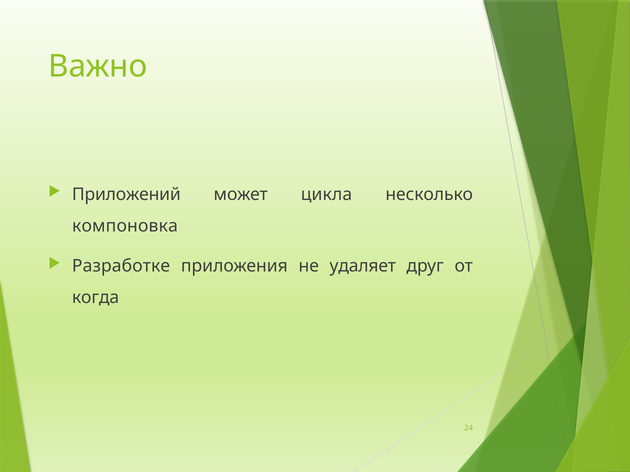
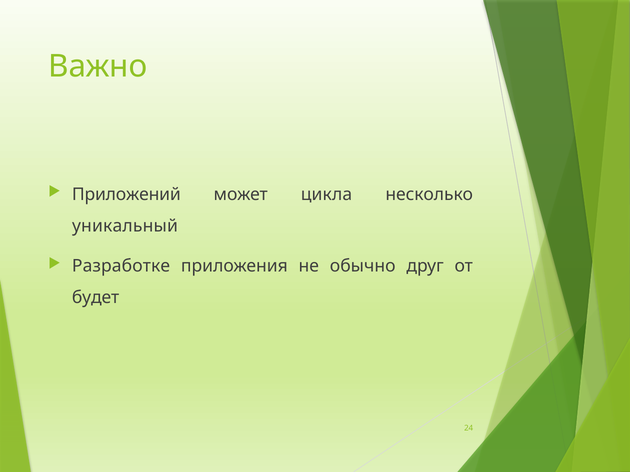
компоновка: компоновка -> уникальный (125, 226)
удаляет: удаляет -> обычно (363, 266)
когда: когда -> будет (96, 298)
